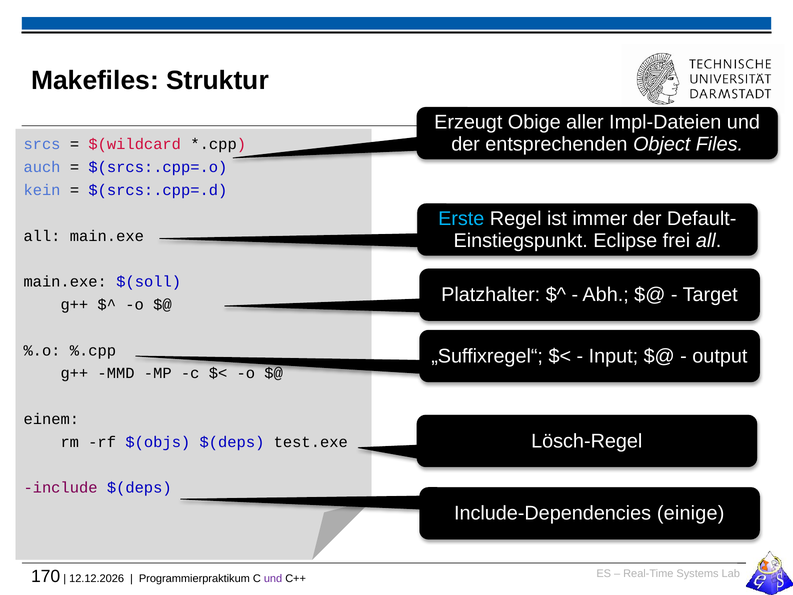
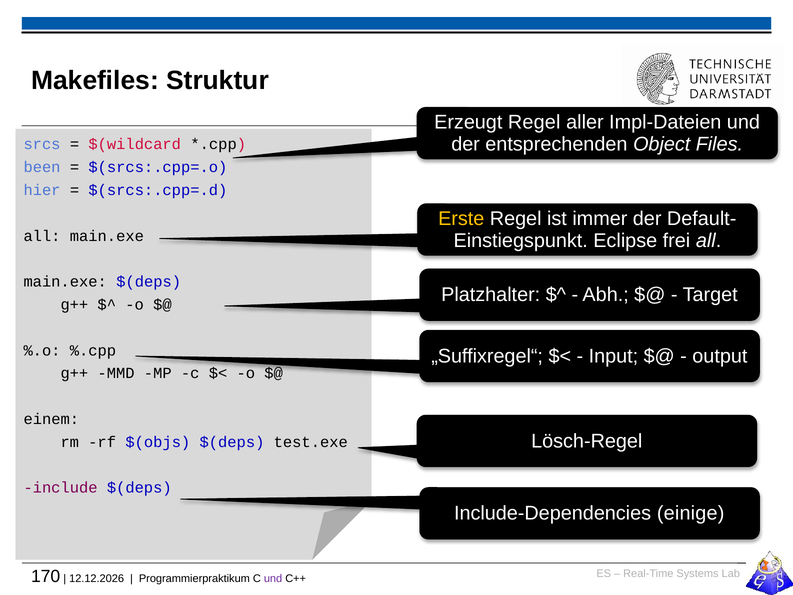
Erzeugt Obige: Obige -> Regel (534, 122)
auch: auch -> been (42, 167)
kein: kein -> hier (42, 190)
Erste colour: light blue -> yellow (461, 218)
main.exe $(soll: $(soll -> $(deps (149, 282)
